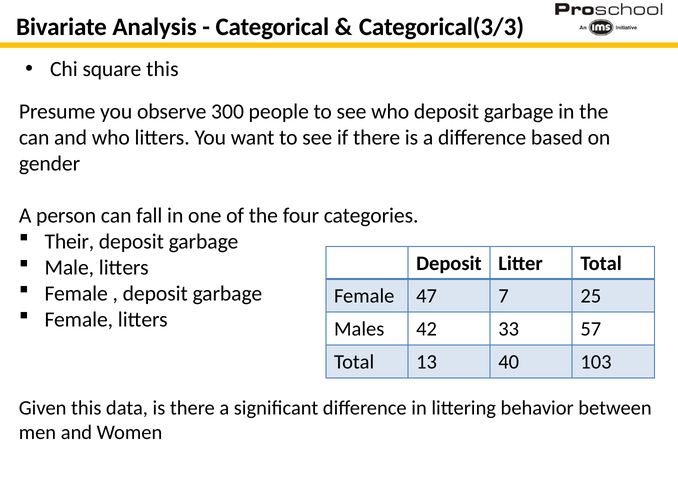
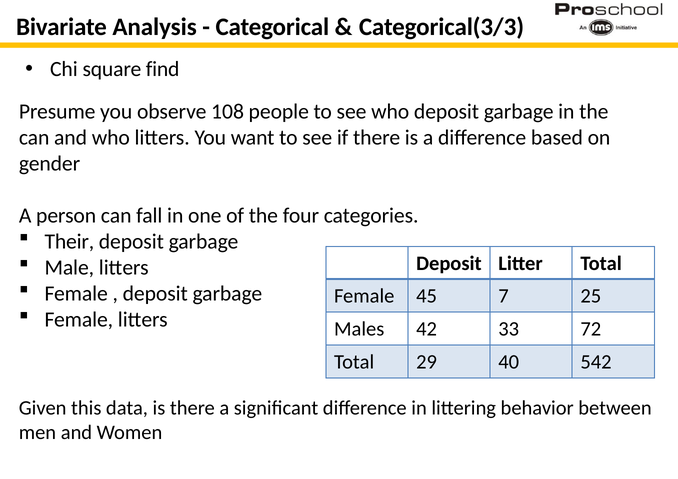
square this: this -> find (163, 69)
300: 300 -> 108 (228, 112)
47: 47 -> 45 (427, 296)
57: 57 -> 72 (591, 329)
13: 13 -> 29 (427, 362)
103: 103 -> 542 (596, 362)
